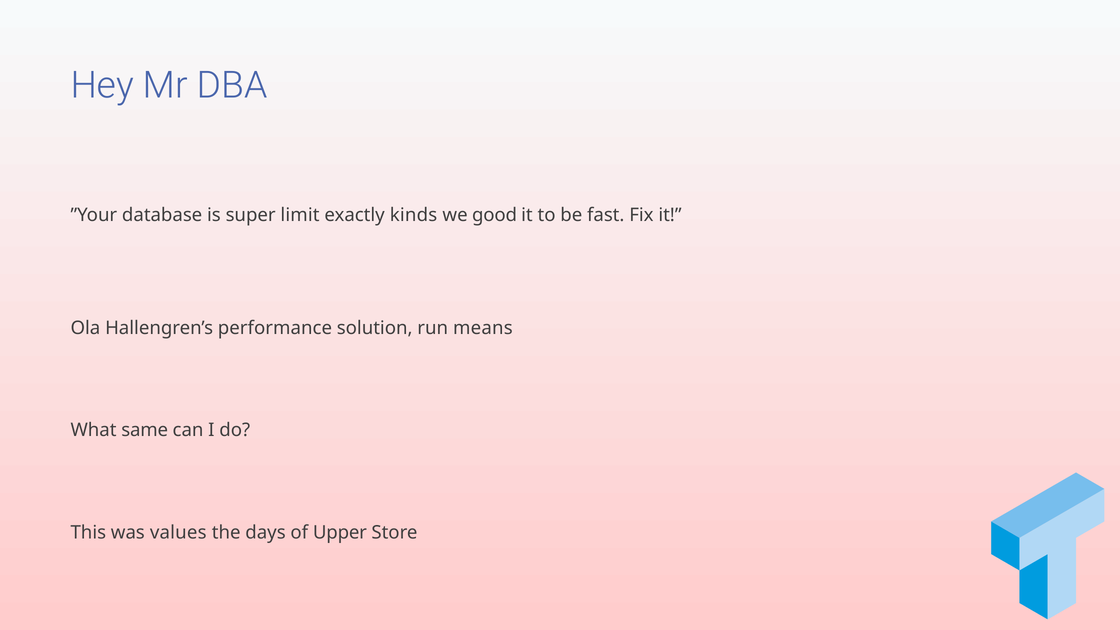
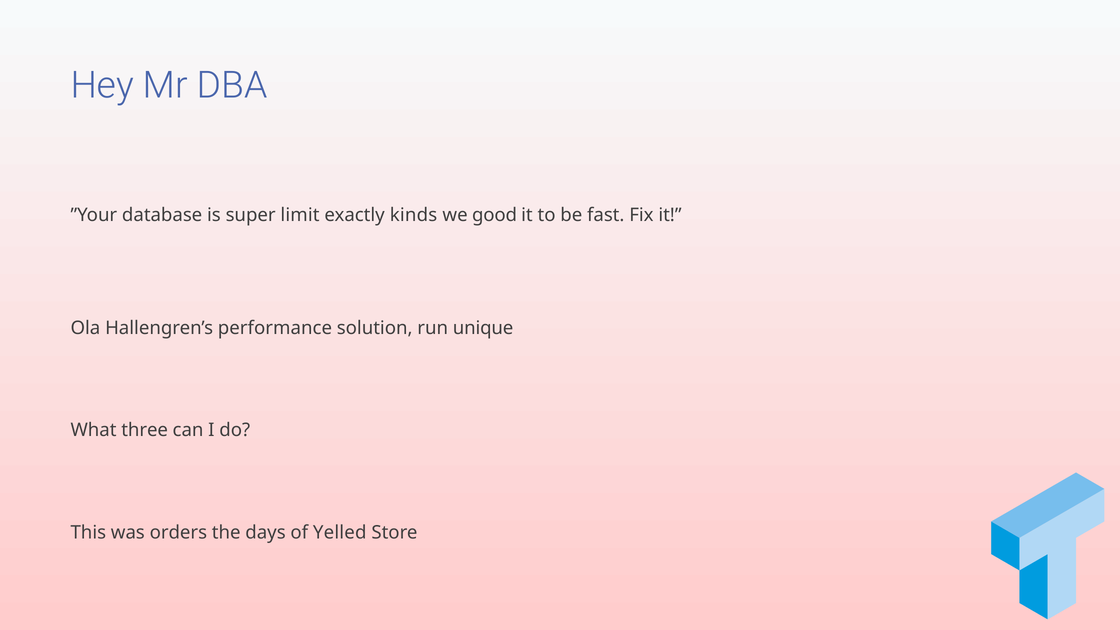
means: means -> unique (483, 328)
same: same -> three (145, 430)
values: values -> orders (178, 532)
Upper: Upper -> Yelled (340, 532)
